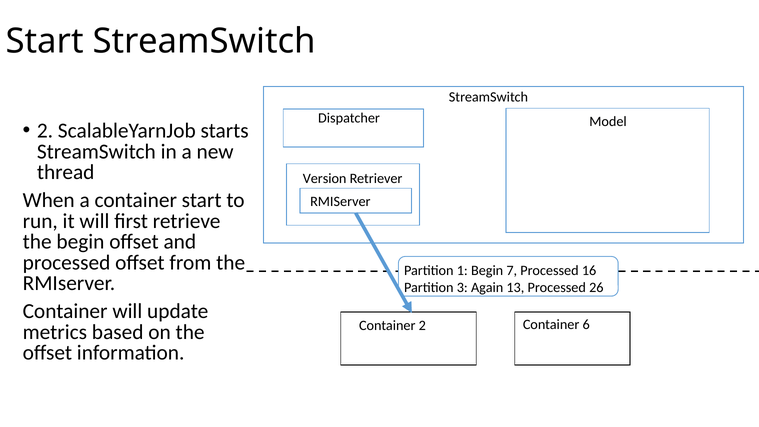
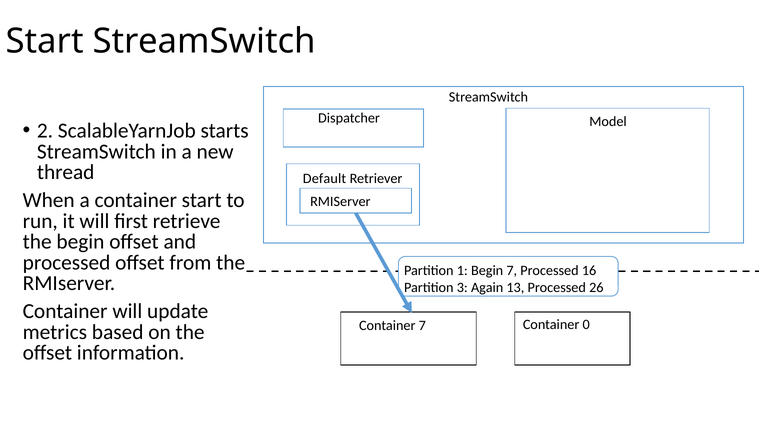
Version: Version -> Default (325, 178)
Container 2: 2 -> 7 (422, 325)
6: 6 -> 0 (586, 324)
